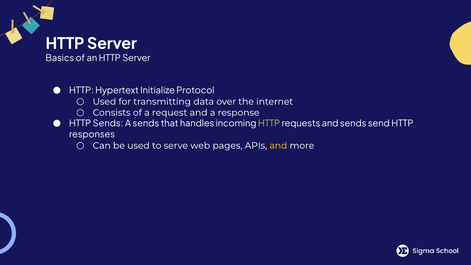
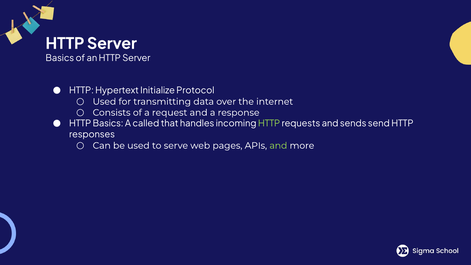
HTTP Sends: Sends -> Basics (108, 124)
A sends: sends -> called (146, 124)
and colour: yellow -> light green (278, 146)
